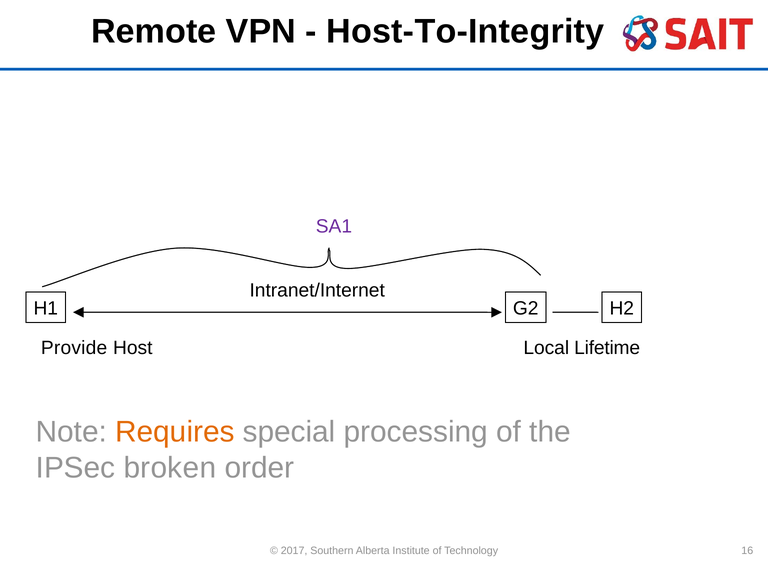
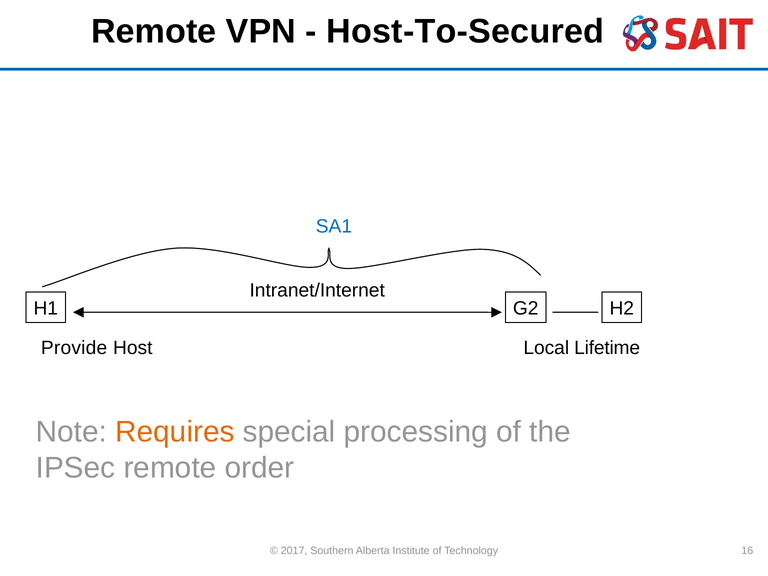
Host-To-Integrity: Host-To-Integrity -> Host-To-Secured (465, 32)
SA1 colour: purple -> blue (334, 226)
IPSec broken: broken -> remote (170, 468)
